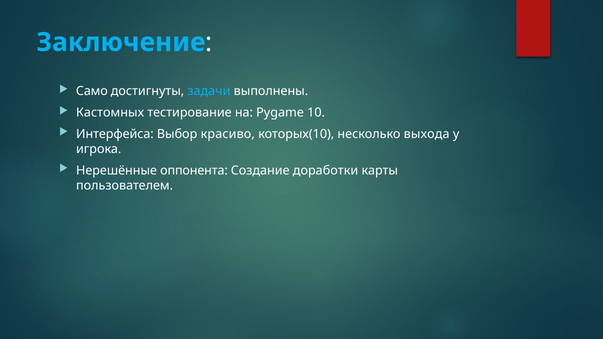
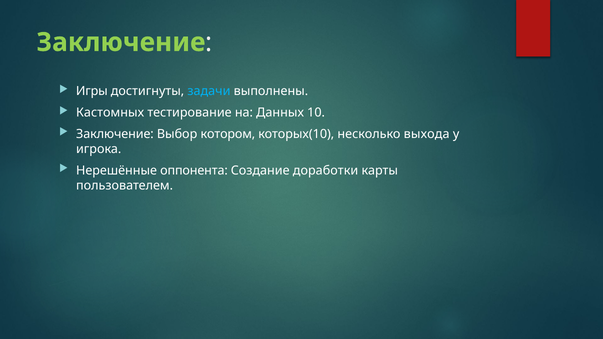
Заключение colour: light blue -> light green (121, 42)
Само: Само -> Игры (92, 91)
Pygame: Pygame -> Данных (280, 113)
Интерфейса: Интерфейса -> Заключение (115, 134)
красиво: красиво -> котором (228, 134)
